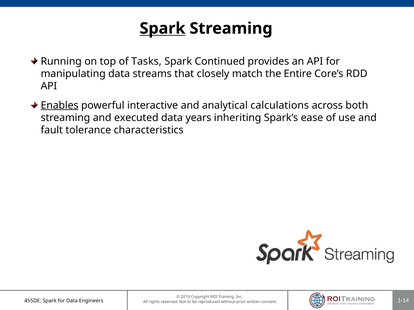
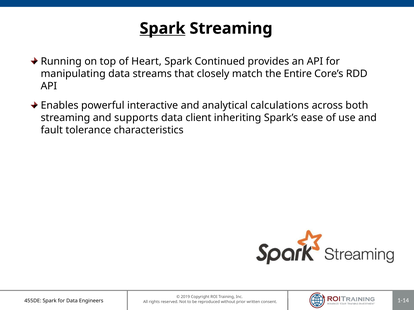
Tasks: Tasks -> Heart (146, 61)
Enables underline: present -> none (60, 106)
executed: executed -> supports (136, 118)
years: years -> client (198, 118)
